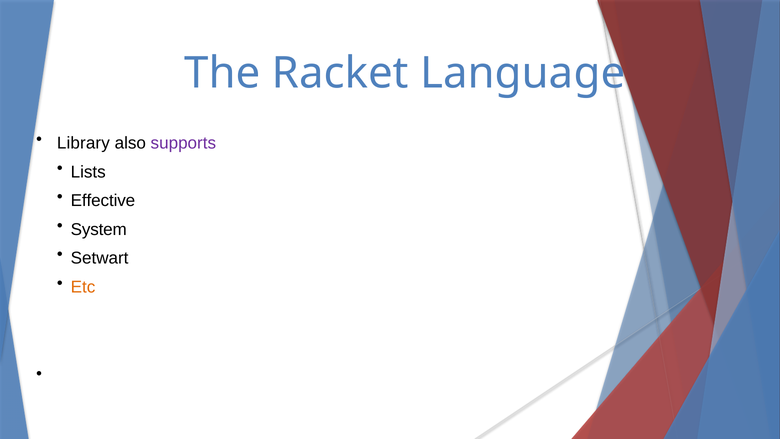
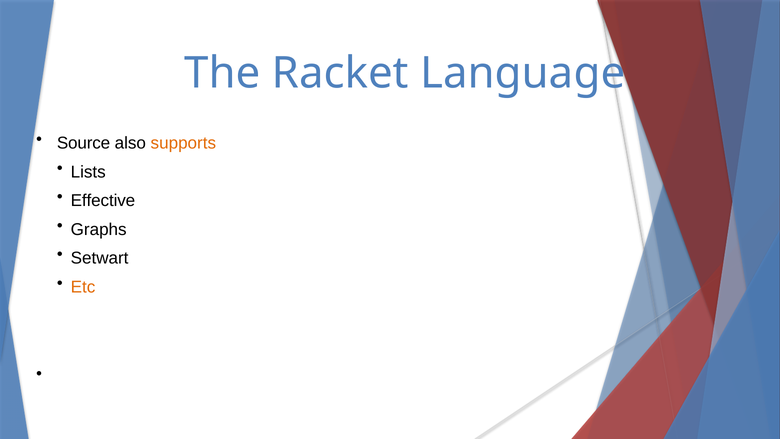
Library: Library -> Source (84, 143)
supports colour: purple -> orange (183, 143)
System: System -> Graphs (99, 229)
